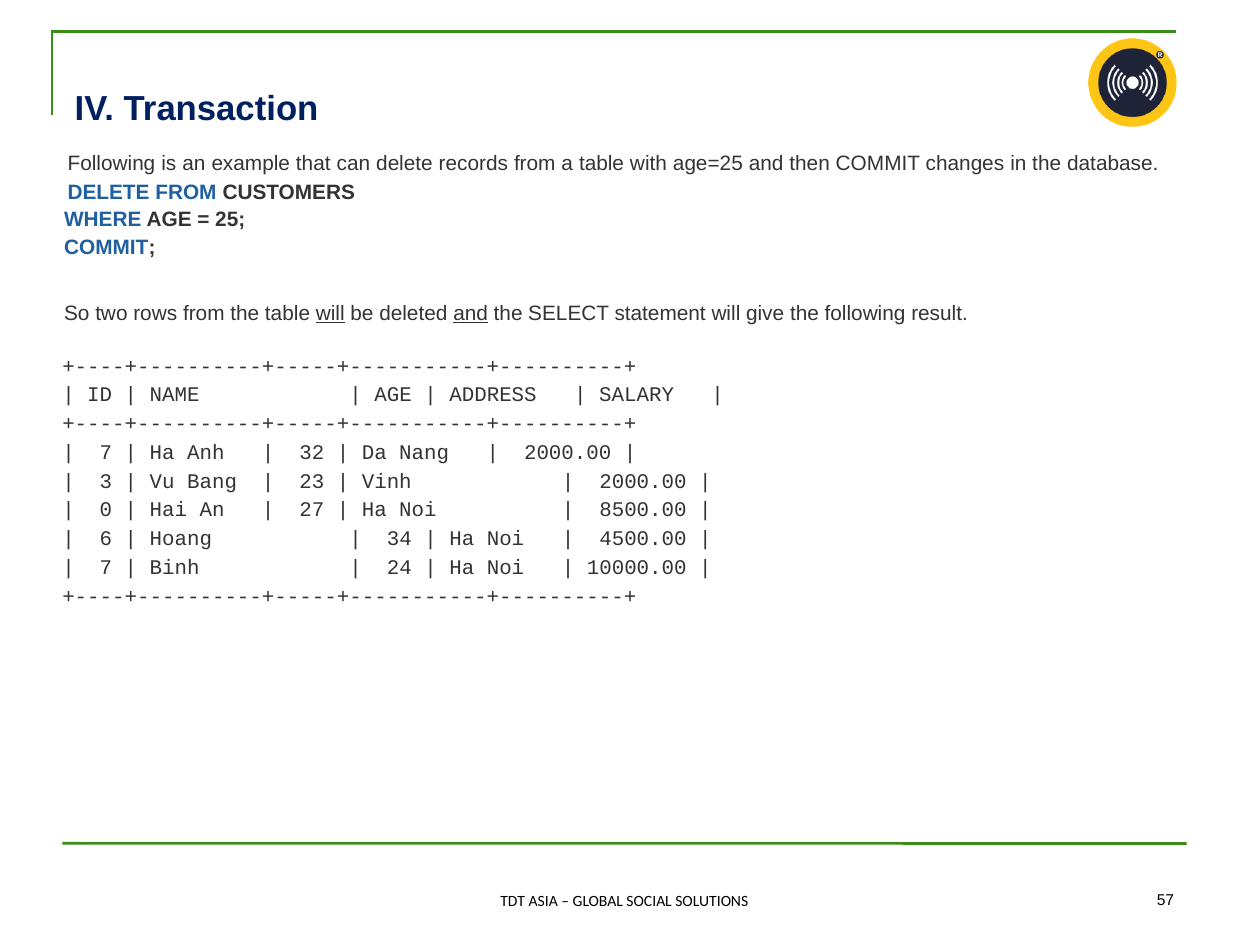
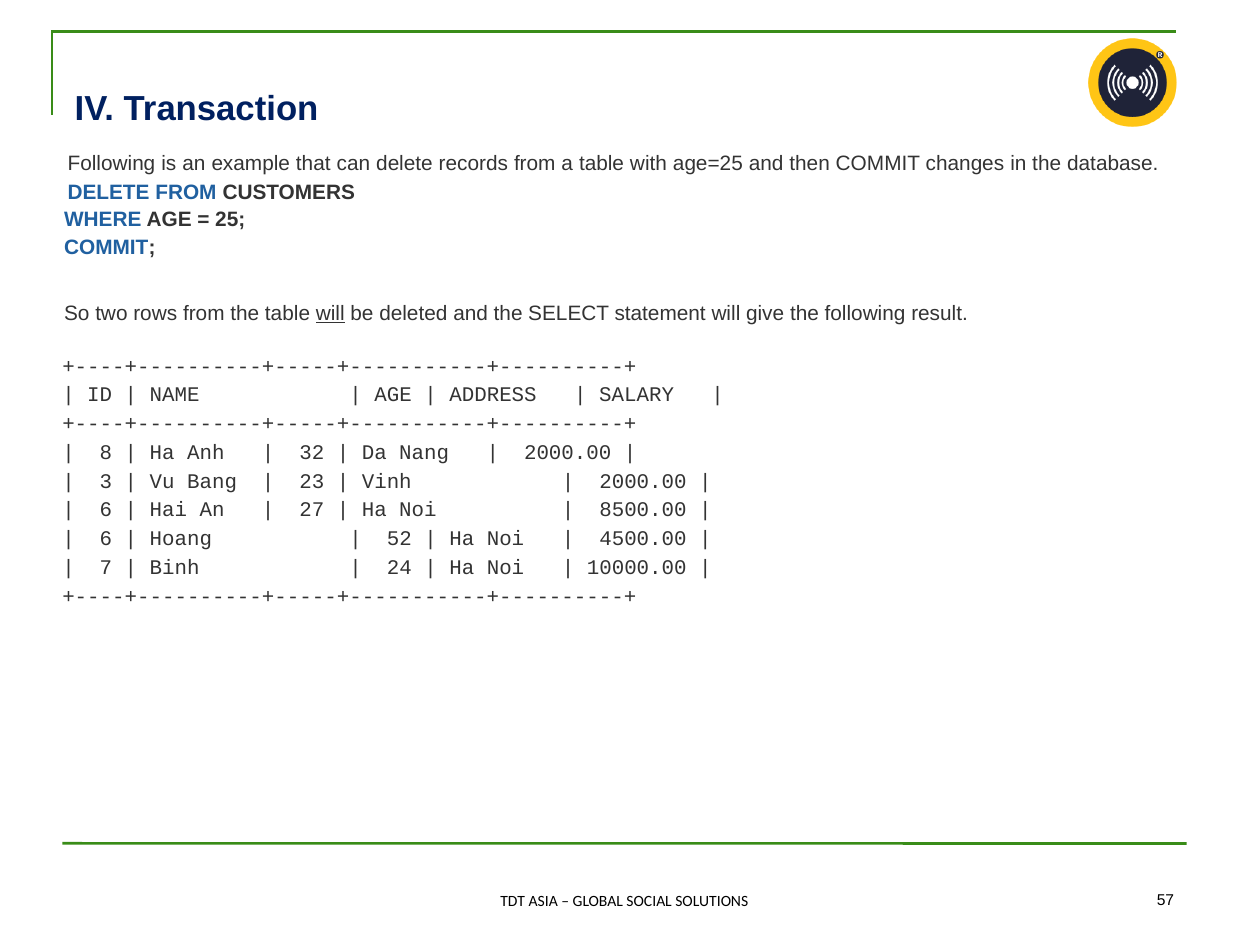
and underline: present -> none (471, 314)
7: 7 -> 8 (106, 452)
0: 0 -> 6 (106, 510)
34: 34 -> 52 (399, 539)
